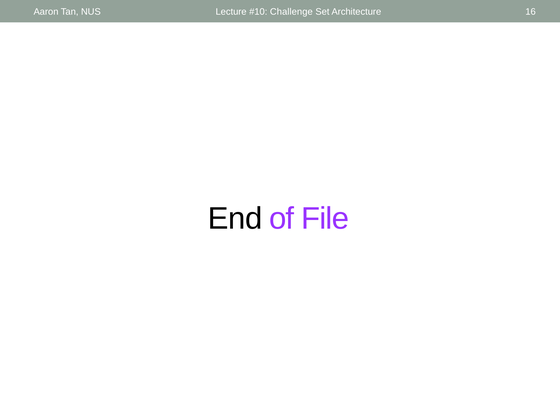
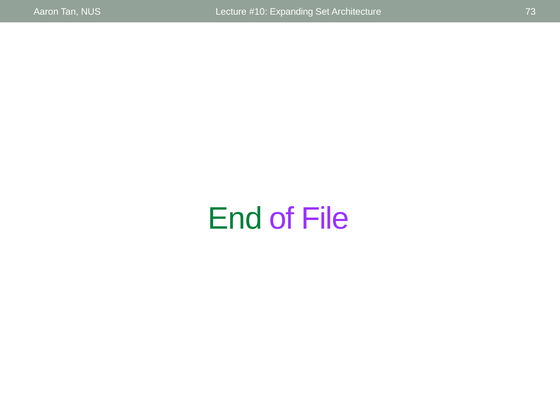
Challenge: Challenge -> Expanding (291, 12)
16: 16 -> 73 (531, 12)
End colour: black -> green (235, 219)
